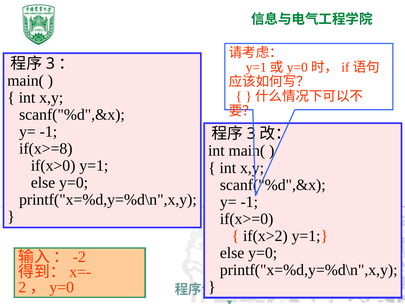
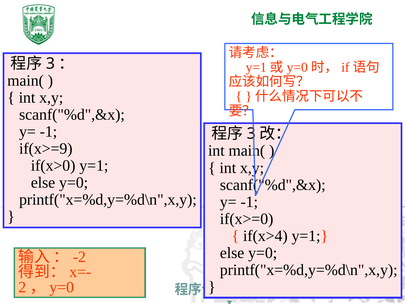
if(x>=8: if(x>=8 -> if(x>=9 (46, 149)
if(x>2: if(x>2 -> if(x>4 (265, 236)
